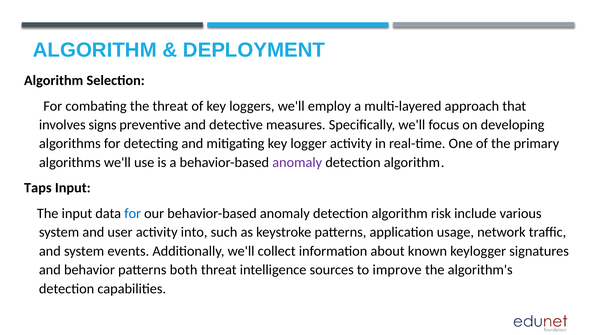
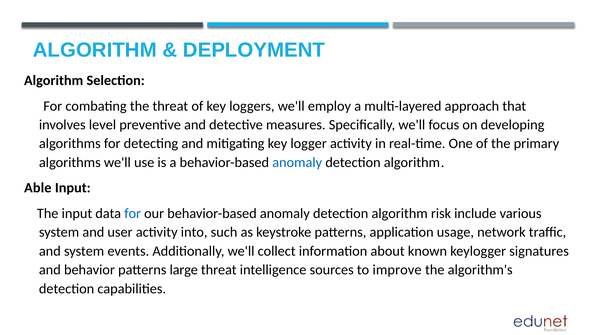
signs: signs -> level (103, 125)
anomaly colour: purple -> blue (297, 163)
Taps: Taps -> Able (38, 188)
both: both -> large (184, 270)
